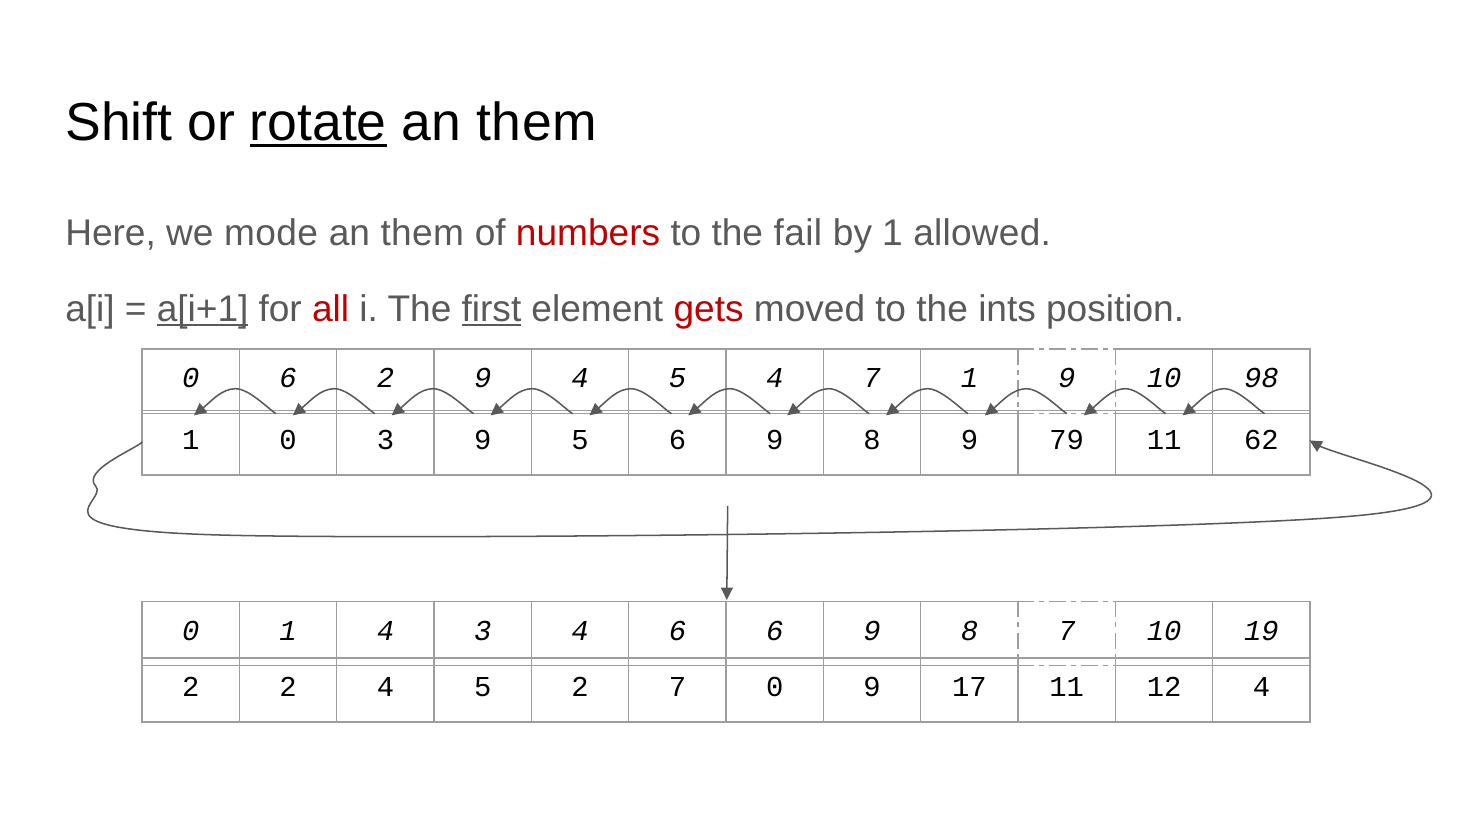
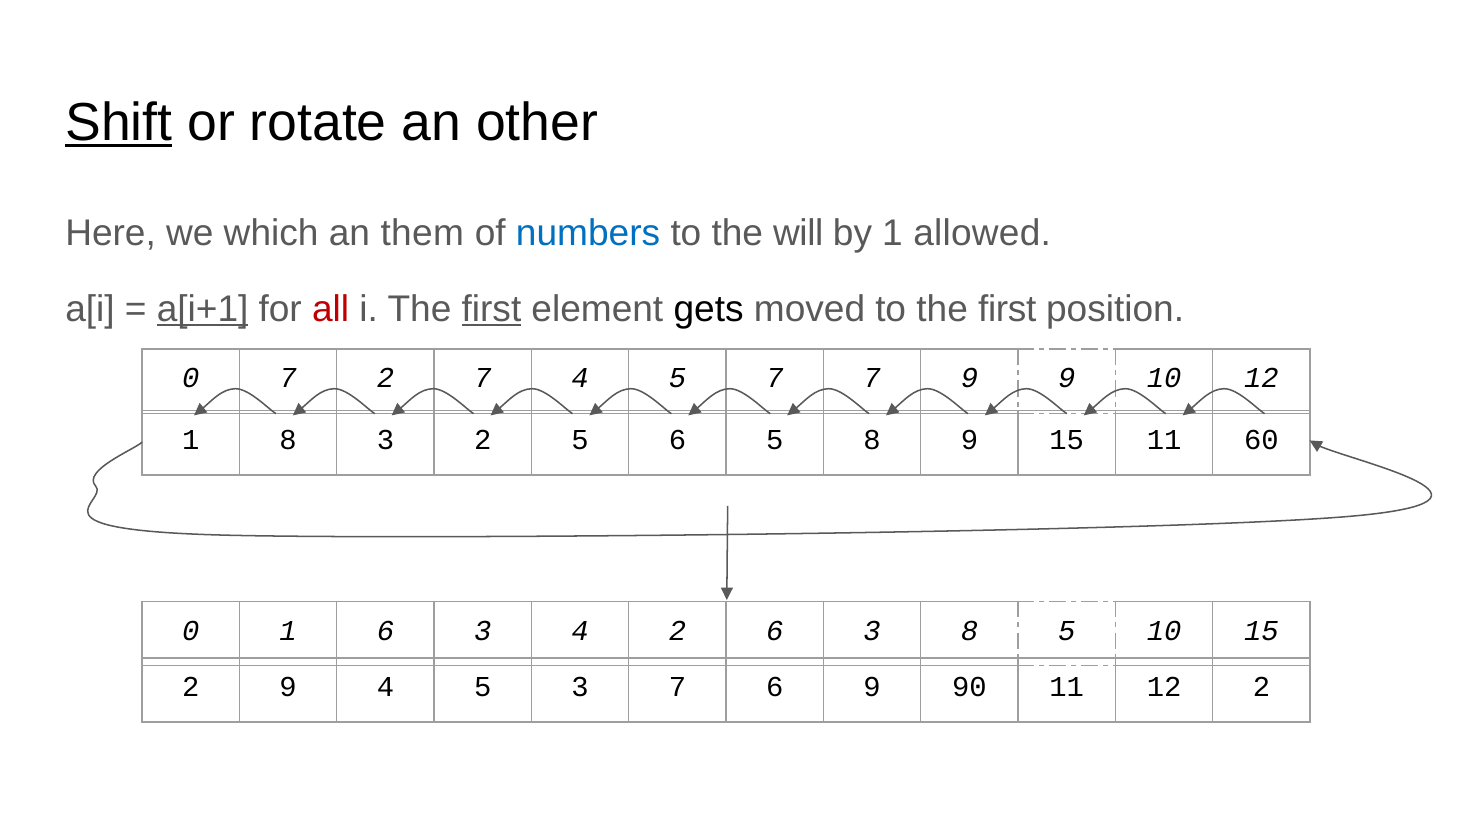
Shift underline: none -> present (119, 123)
rotate underline: present -> none (318, 123)
them: them -> other (537, 123)
mode: mode -> which (271, 233)
numbers colour: red -> blue (588, 233)
fail: fail -> will (798, 233)
gets colour: red -> black (709, 309)
to the ints: ints -> first (1007, 309)
0 6: 6 -> 7 (288, 378)
2 9: 9 -> 7 (483, 378)
5 4: 4 -> 7 (775, 378)
7 1: 1 -> 9 (969, 378)
10 98: 98 -> 12 (1261, 378)
1 0: 0 -> 8 (288, 440)
3 9: 9 -> 2 (483, 440)
5 6 9: 9 -> 5 (775, 440)
9 79: 79 -> 15 (1067, 440)
62: 62 -> 60 (1261, 440)
1 4: 4 -> 6 (385, 631)
4 6: 6 -> 2 (677, 631)
9: 9 -> 3 (872, 631)
8 7: 7 -> 5 (1067, 631)
10 19: 19 -> 15 (1261, 631)
2 2: 2 -> 9 (288, 687)
5 2: 2 -> 3 (580, 687)
7 0: 0 -> 6 (775, 687)
17: 17 -> 90 (969, 687)
11 12 4: 4 -> 2 (1261, 687)
